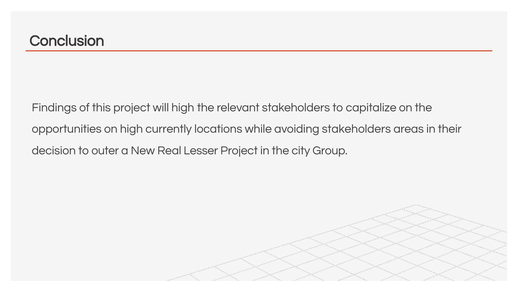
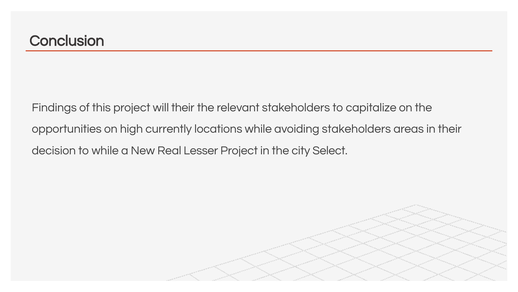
will high: high -> their (183, 107)
to outer: outer -> while (105, 150)
Group: Group -> Select (330, 150)
